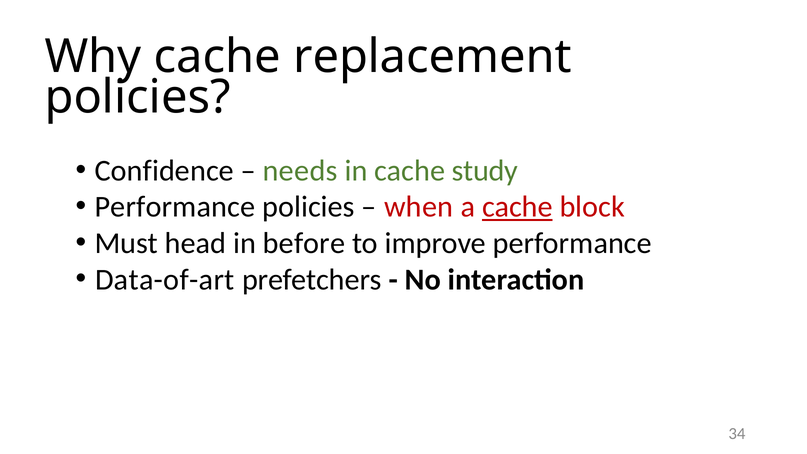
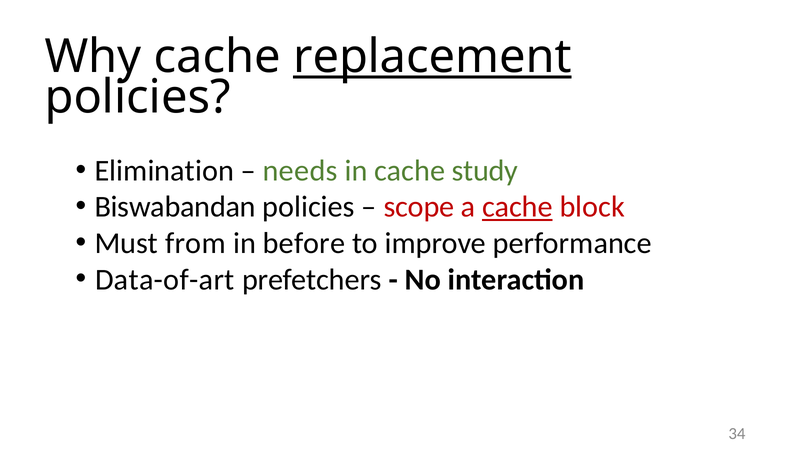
replacement underline: none -> present (432, 57)
Confidence: Confidence -> Elimination (164, 171)
Performance: Performance -> Biswabandan (175, 207)
when: when -> scope (419, 207)
head: head -> from (195, 243)
